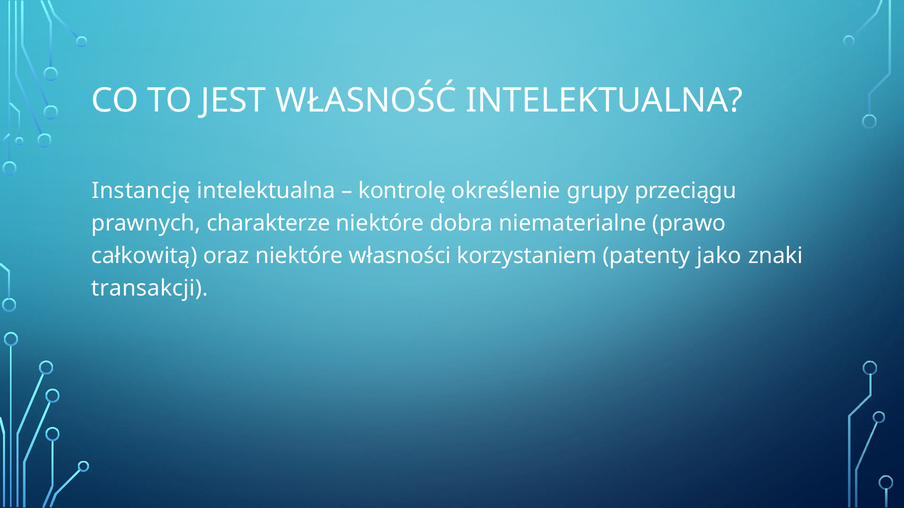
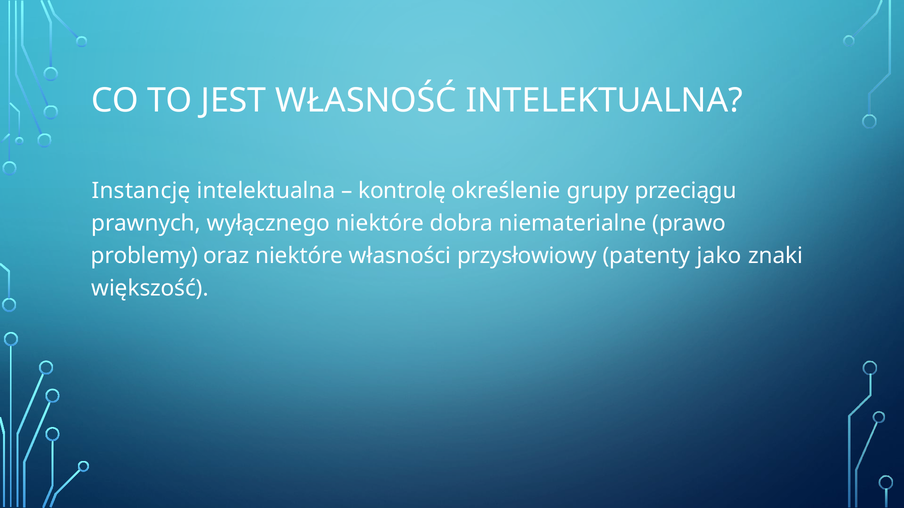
charakterze: charakterze -> wyłącznego (268, 223)
całkowitą: całkowitą -> problemy (145, 256)
korzystaniem: korzystaniem -> przysłowiowy (527, 256)
transakcji: transakcji -> większość (150, 288)
